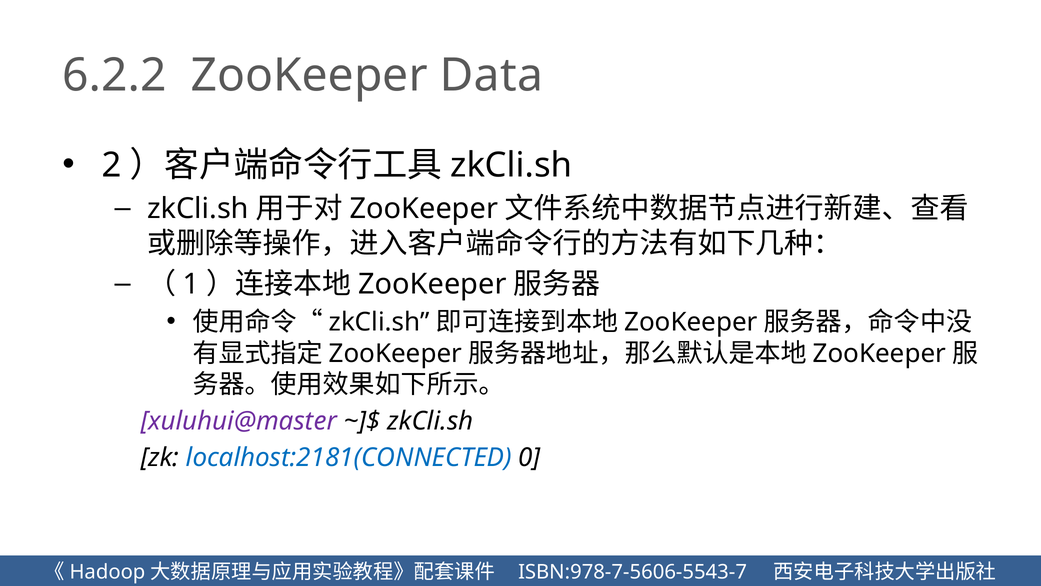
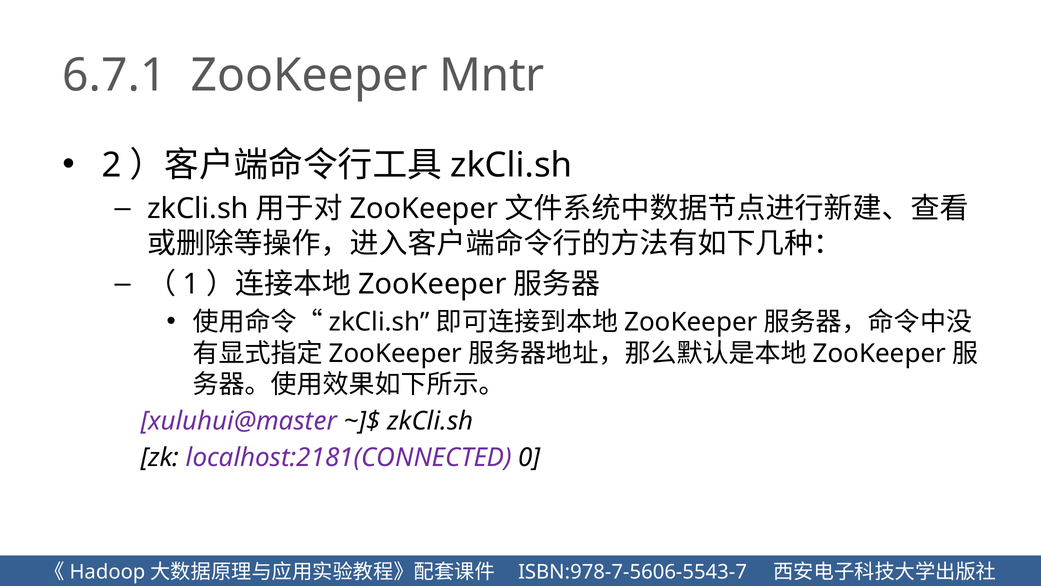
6.2.2: 6.2.2 -> 6.7.1 (115, 75)
Data: Data -> Mntr (492, 75)
localhost:2181(CONNECTED colour: blue -> purple (349, 457)
